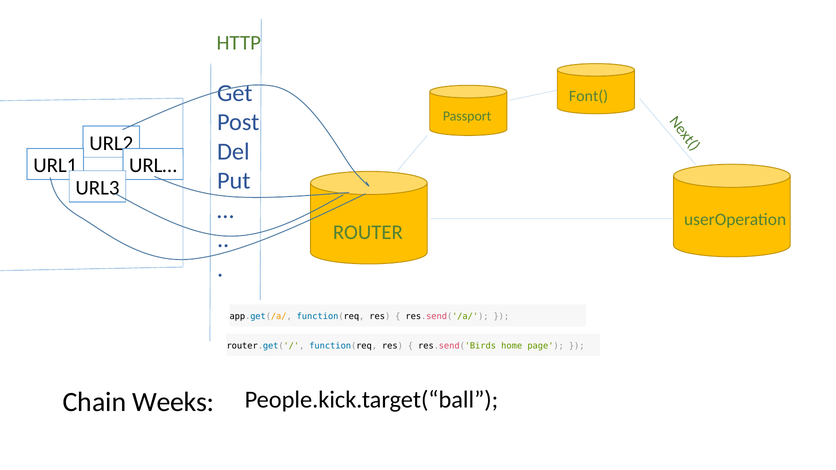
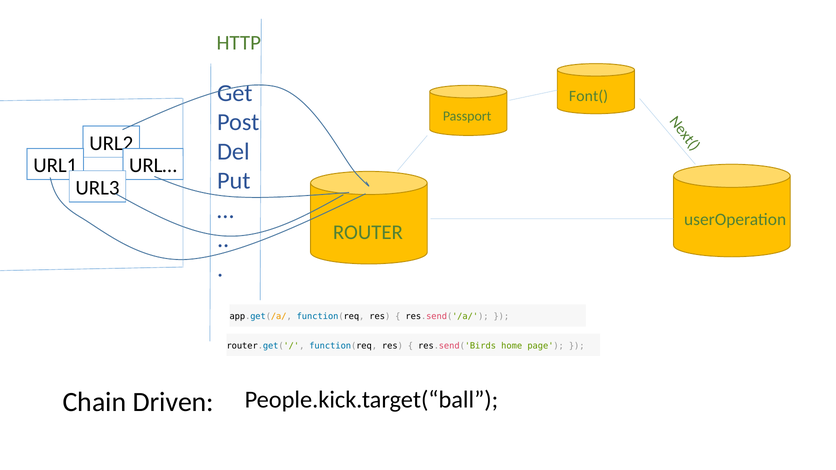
Weeks: Weeks -> Driven (173, 402)
